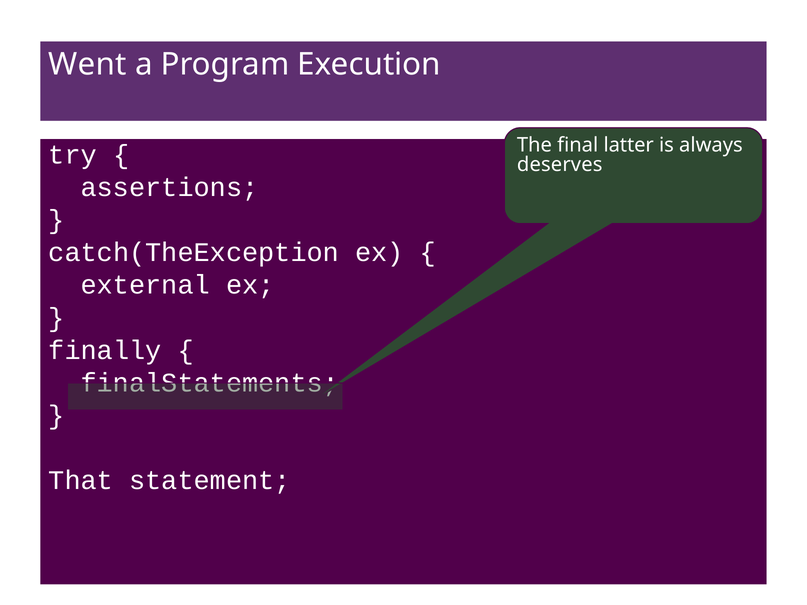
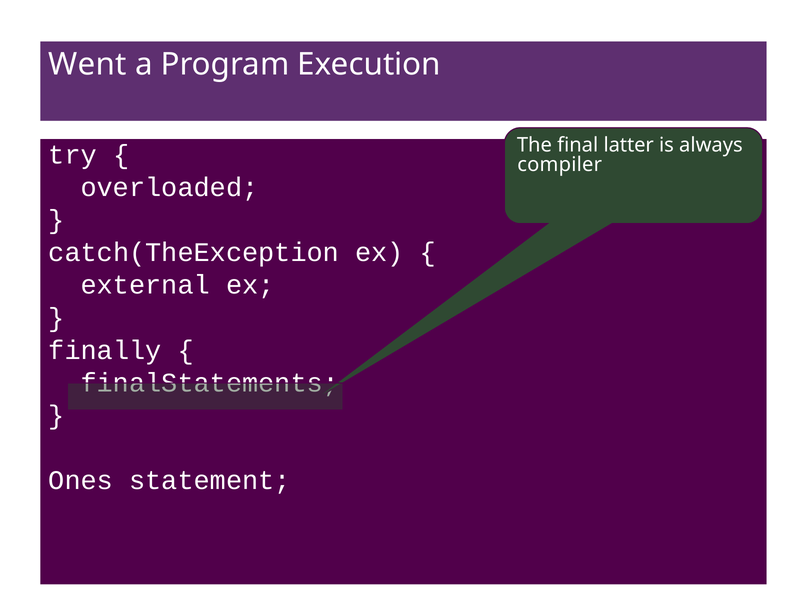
deserves: deserves -> compiler (560, 165)
assertions: assertions -> overloaded (170, 187)
That: That -> Ones (81, 481)
